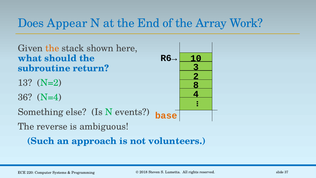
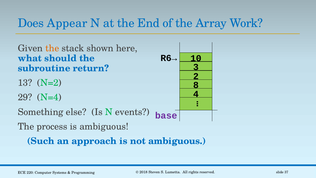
36: 36 -> 29 (25, 97)
base colour: orange -> purple (166, 115)
reverse: reverse -> process (52, 126)
not volunteers: volunteers -> ambiguous (177, 141)
